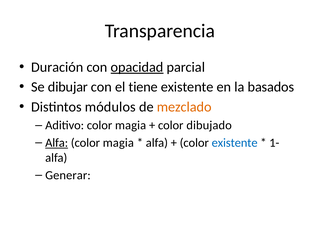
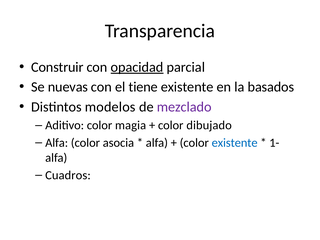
Duración: Duración -> Construir (57, 67)
dibujar: dibujar -> nuevas (68, 87)
módulos: módulos -> modelos (110, 107)
mezclado colour: orange -> purple (184, 107)
Alfa underline: present -> none (57, 143)
magia: magia -> asocia (118, 143)
Generar: Generar -> Cuadros (68, 175)
